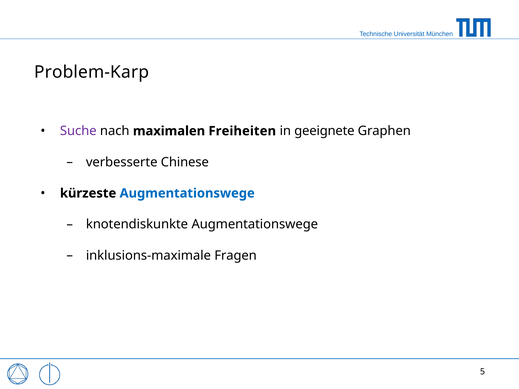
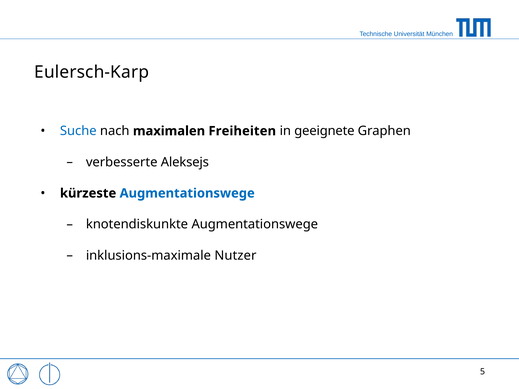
Problem-Karp: Problem-Karp -> Eulersch-Karp (92, 72)
Suche colour: purple -> blue (78, 131)
Chinese: Chinese -> Aleksejs (185, 162)
Fragen: Fragen -> Nutzer (235, 256)
